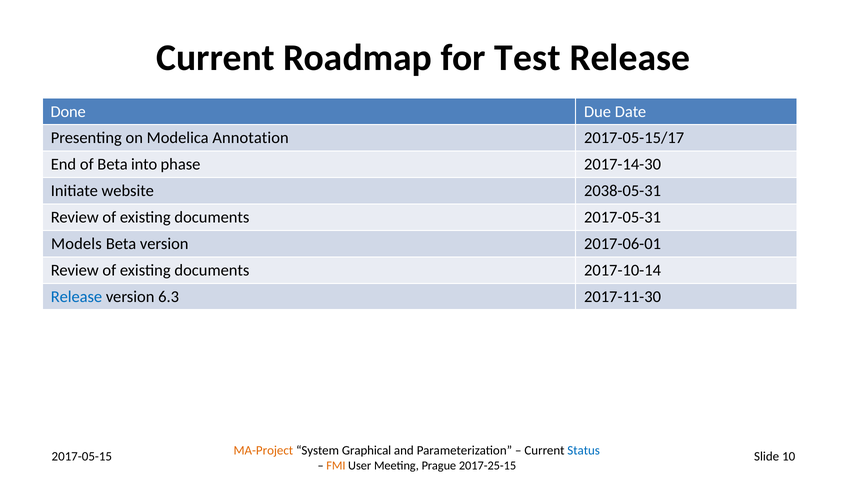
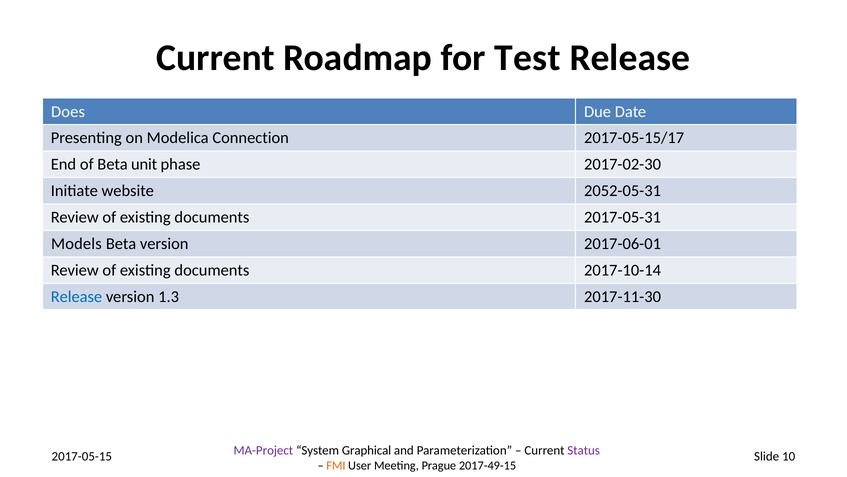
Done: Done -> Does (68, 111)
Annotation: Annotation -> Connection (251, 138)
into: into -> unit (144, 164)
2017-14-30: 2017-14-30 -> 2017-02-30 (623, 164)
2038-05-31: 2038-05-31 -> 2052-05-31 (623, 191)
6.3: 6.3 -> 1.3 (169, 296)
MA-Project colour: orange -> purple (263, 450)
Status colour: blue -> purple (584, 450)
2017-25-15: 2017-25-15 -> 2017-49-15 (488, 465)
